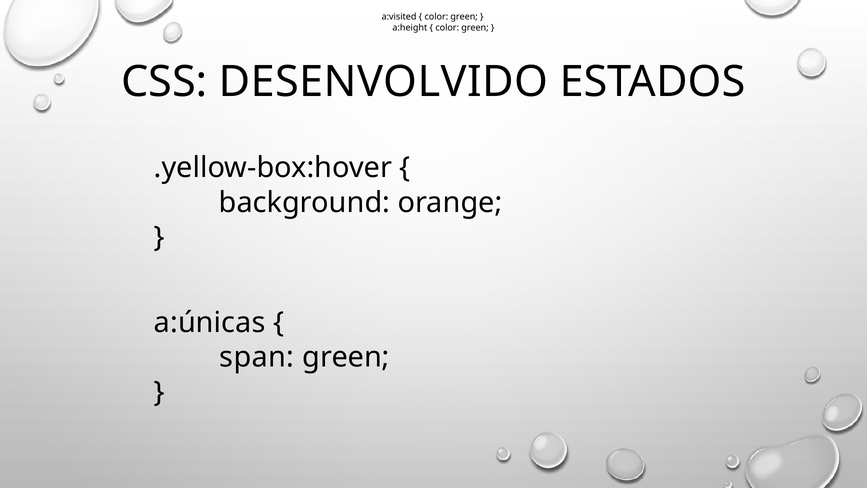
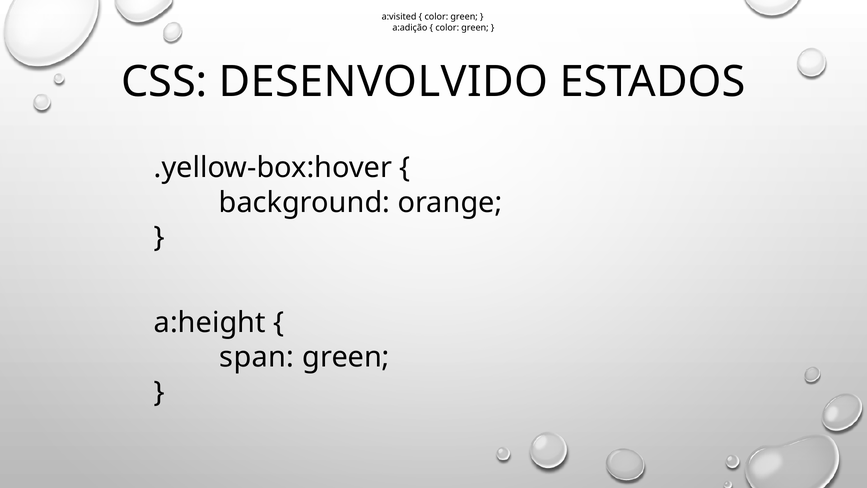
a:height: a:height -> a:adição (410, 28)
a:únicas: a:únicas -> a:height (210, 322)
